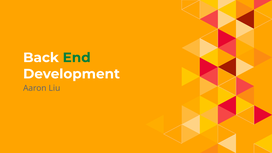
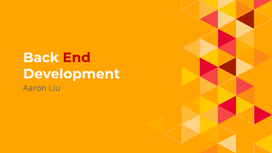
End colour: green -> red (77, 58)
